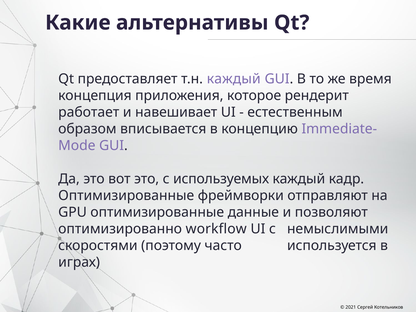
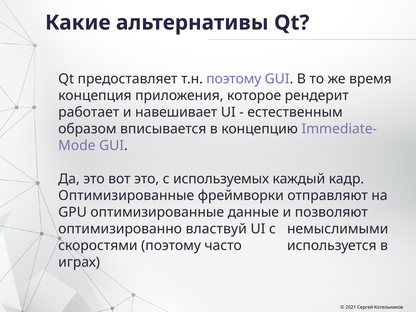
т.н каждый: каждый -> поэтому (234, 79)
workflow: workflow -> властвуй (216, 229)
